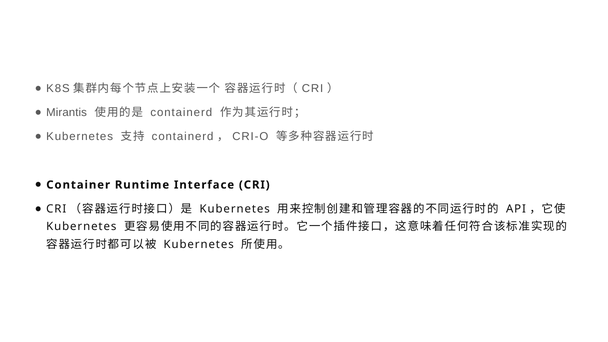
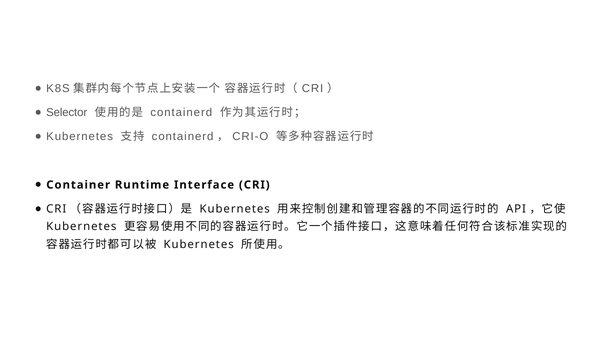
Mirantis: Mirantis -> Selector (67, 112)
